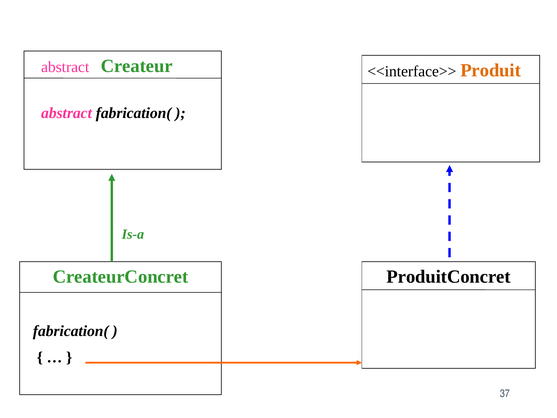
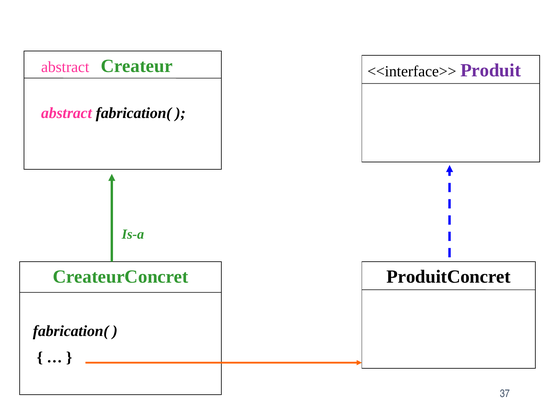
Produit colour: orange -> purple (491, 70)
